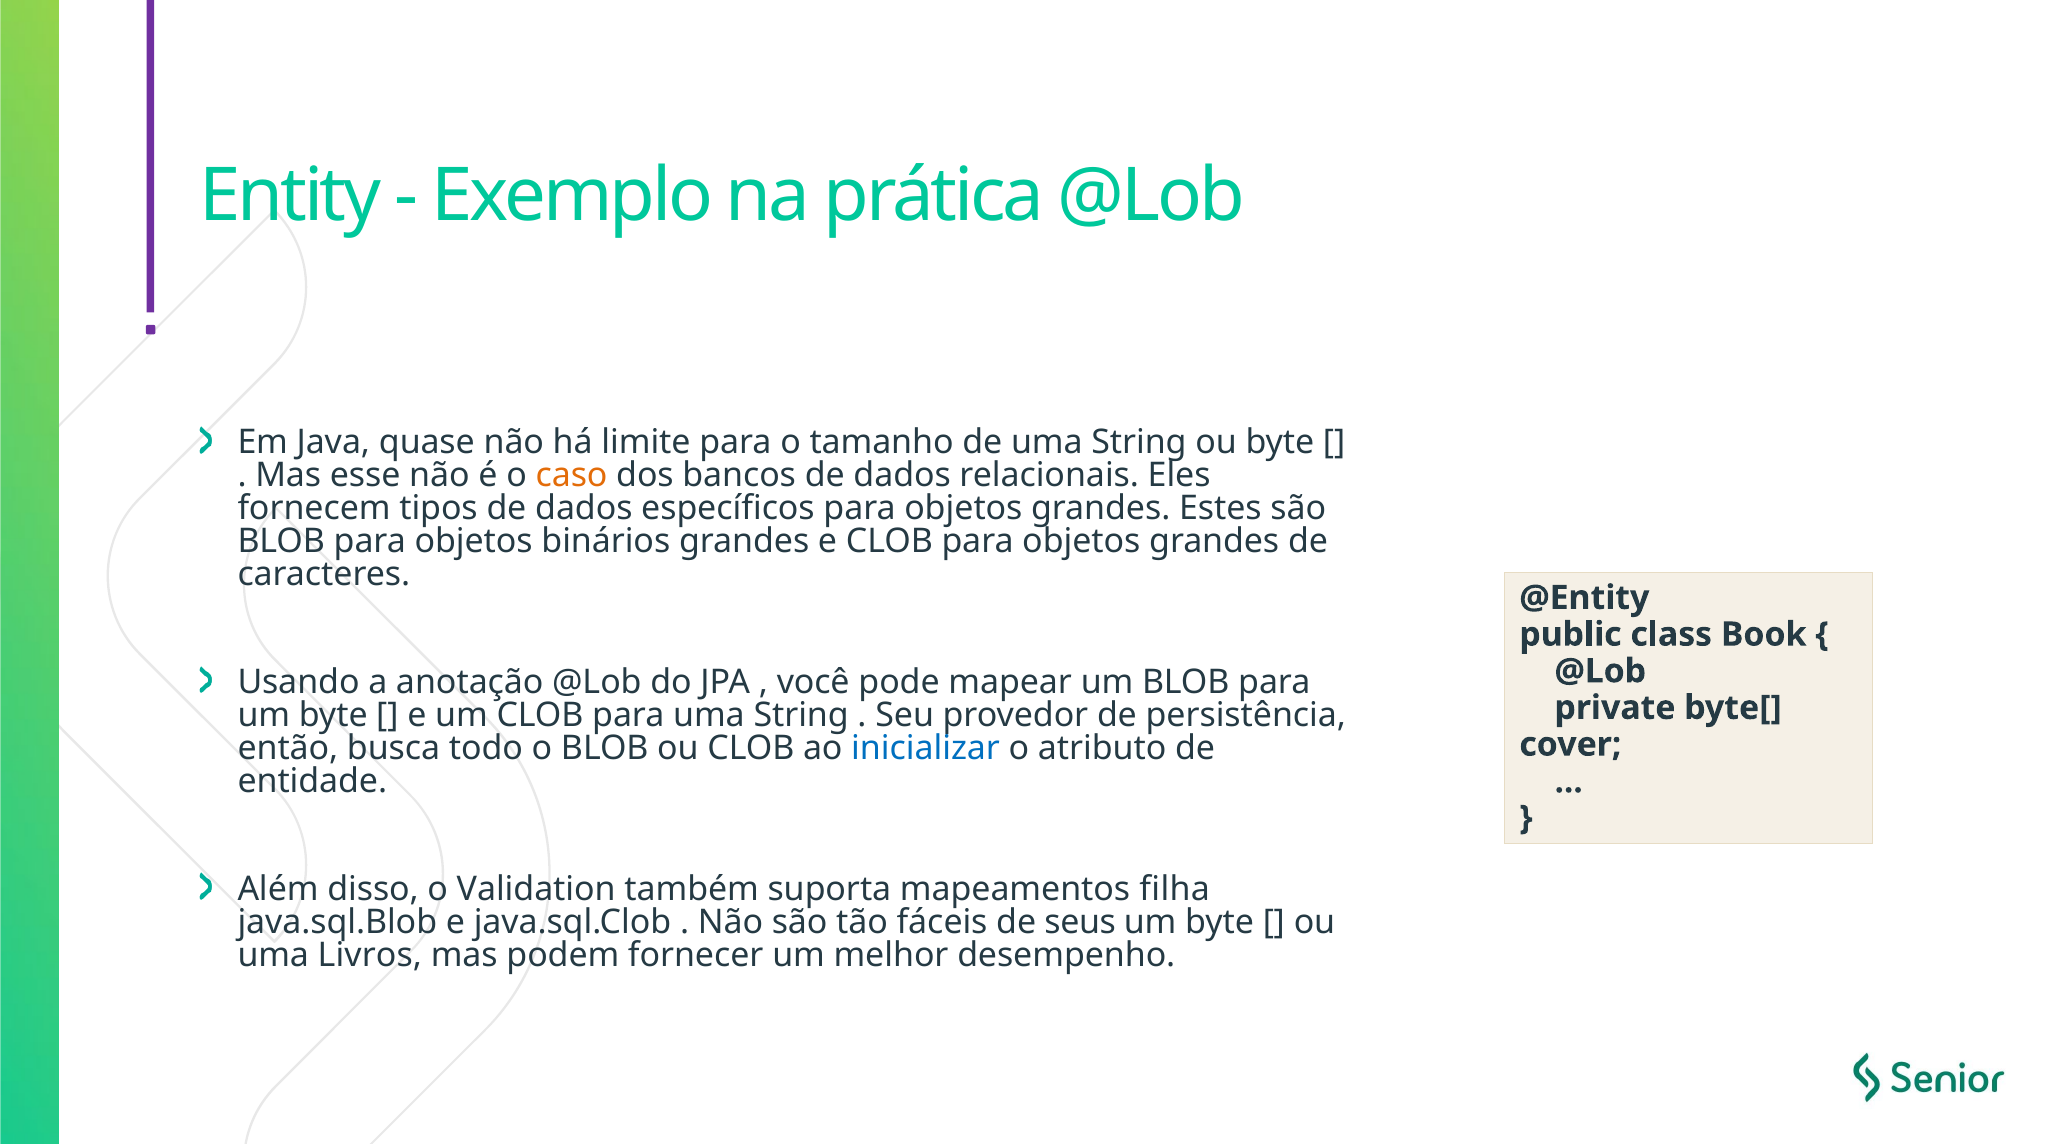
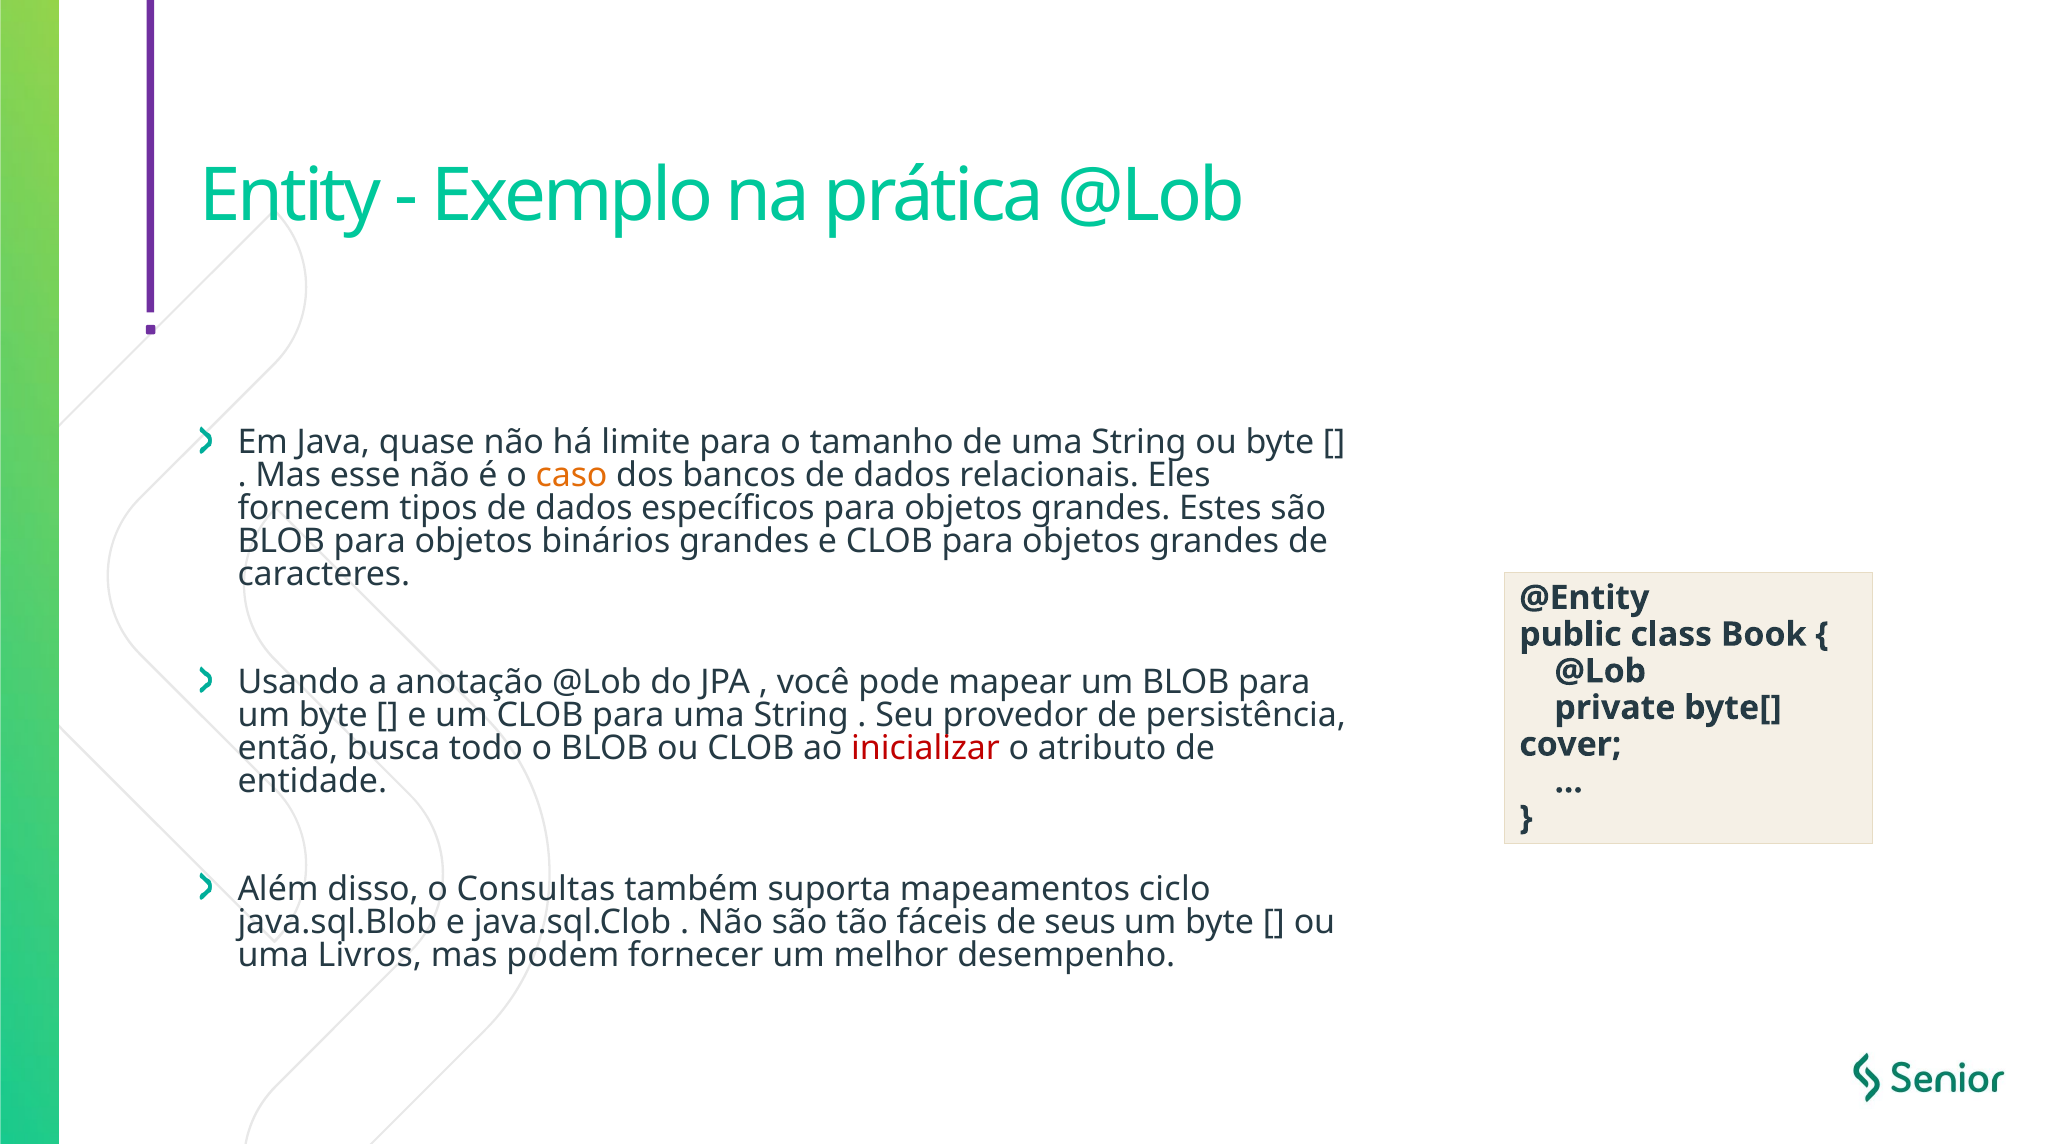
inicializar colour: blue -> red (926, 748)
Validation: Validation -> Consultas (536, 888)
filha: filha -> ciclo (1175, 888)
